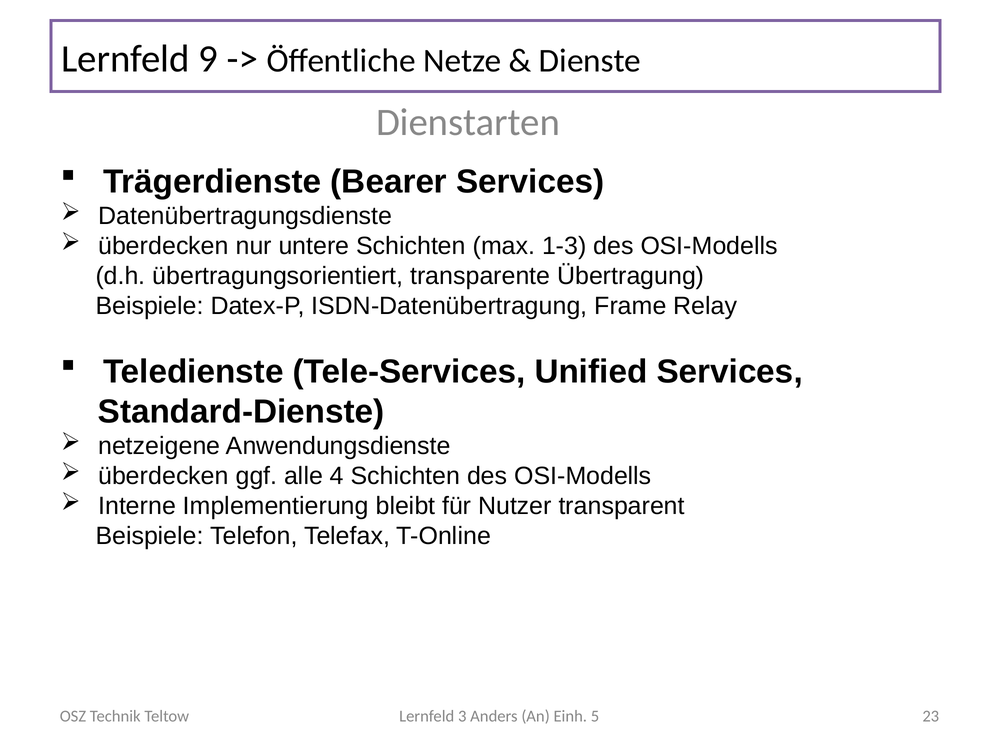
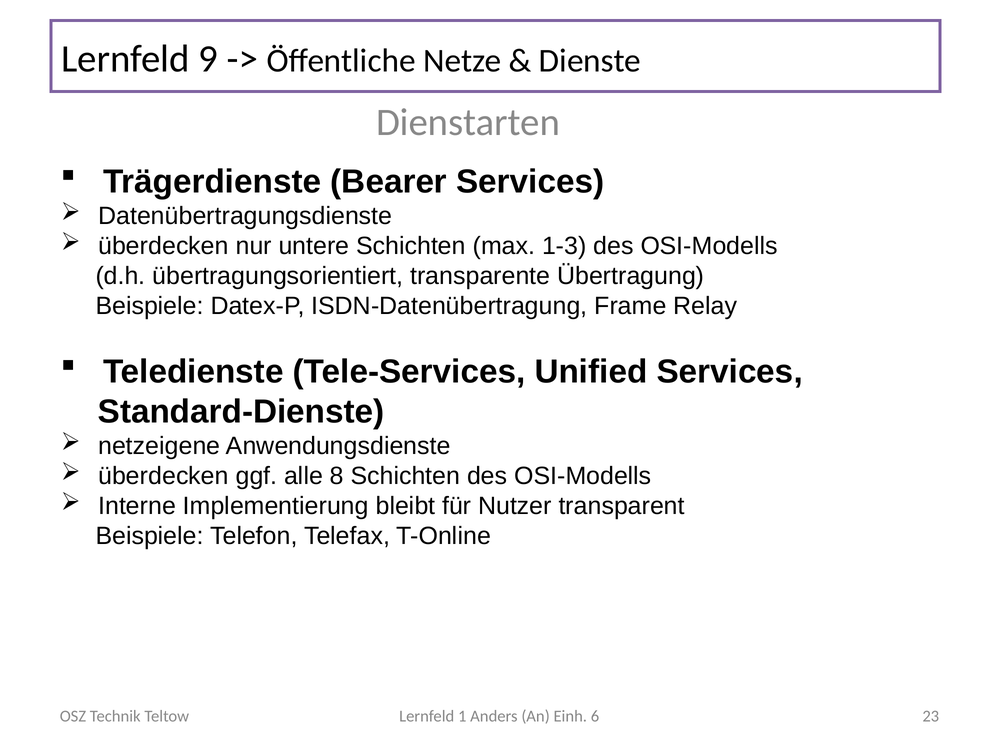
4: 4 -> 8 (337, 476)
3: 3 -> 1 (462, 716)
5: 5 -> 6 (595, 716)
